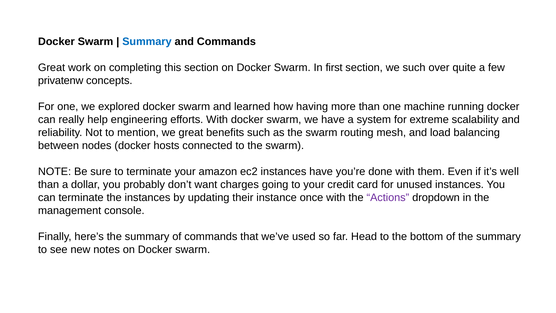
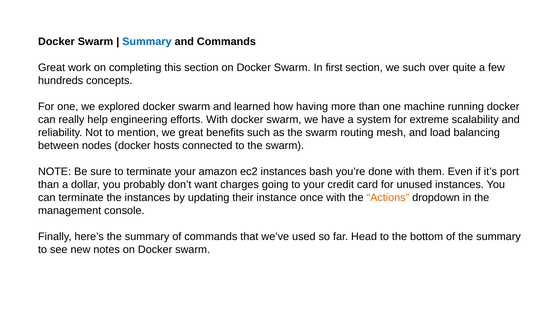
privatenw: privatenw -> hundreds (61, 81)
instances have: have -> bash (321, 172)
well: well -> port (509, 172)
Actions colour: purple -> orange (388, 197)
